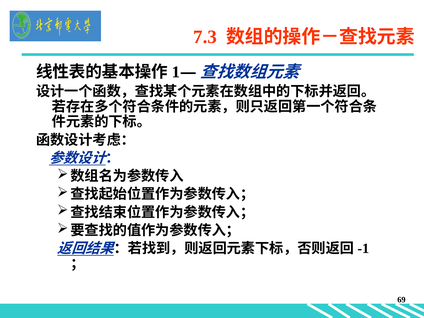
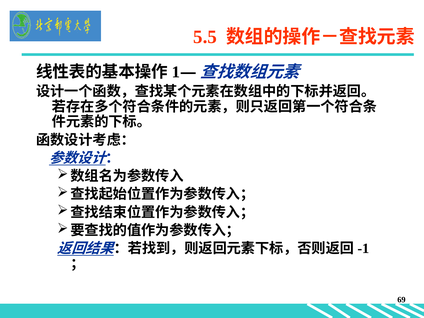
7.3: 7.3 -> 5.5 (205, 37)
